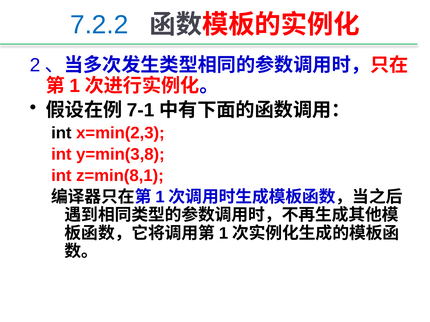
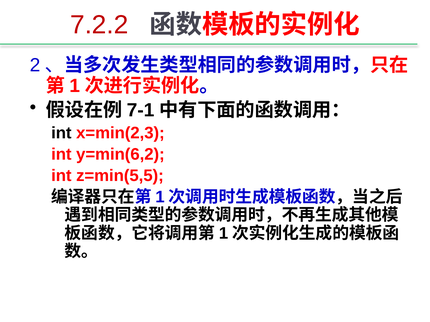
7.2.2 colour: blue -> red (99, 25)
y=min(3,8: y=min(3,8 -> y=min(6,2 (120, 155)
z=min(8,1: z=min(8,1 -> z=min(5,5 (120, 176)
